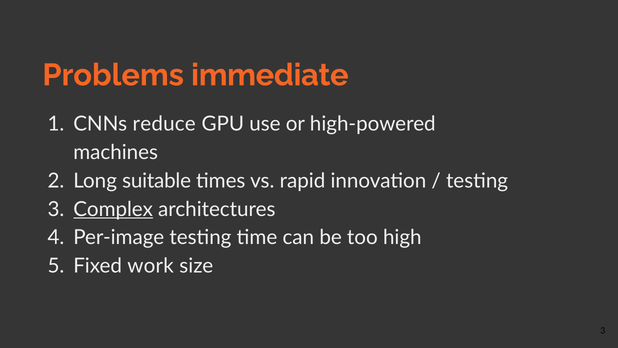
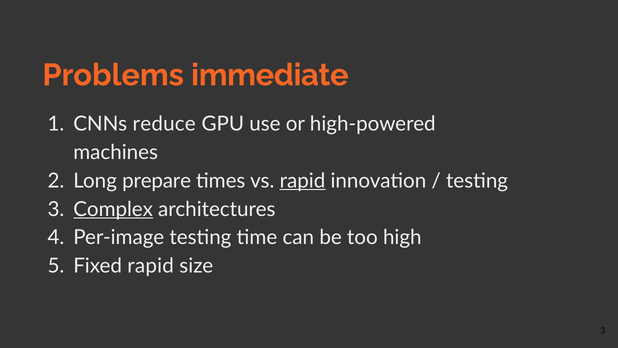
suitable: suitable -> prepare (157, 181)
rapid underline: none -> present (302, 181)
Fixed work: work -> rapid (151, 266)
